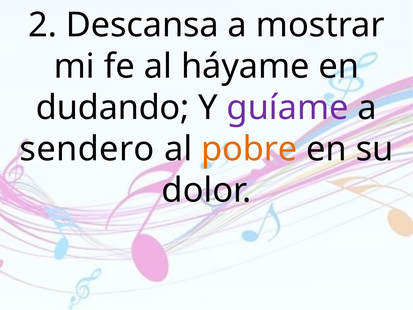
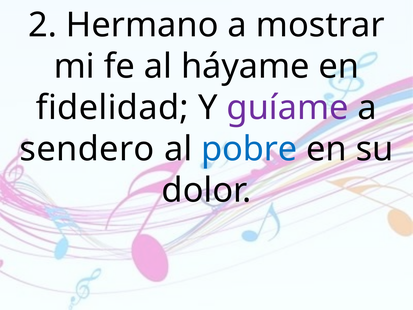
Descansa: Descansa -> Hermano (142, 25)
dudando: dudando -> fidelidad (112, 108)
pobre colour: orange -> blue (249, 149)
